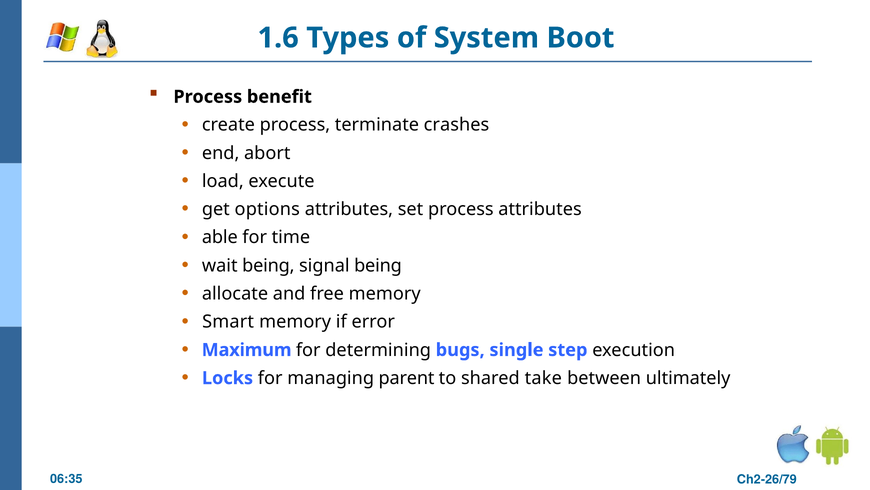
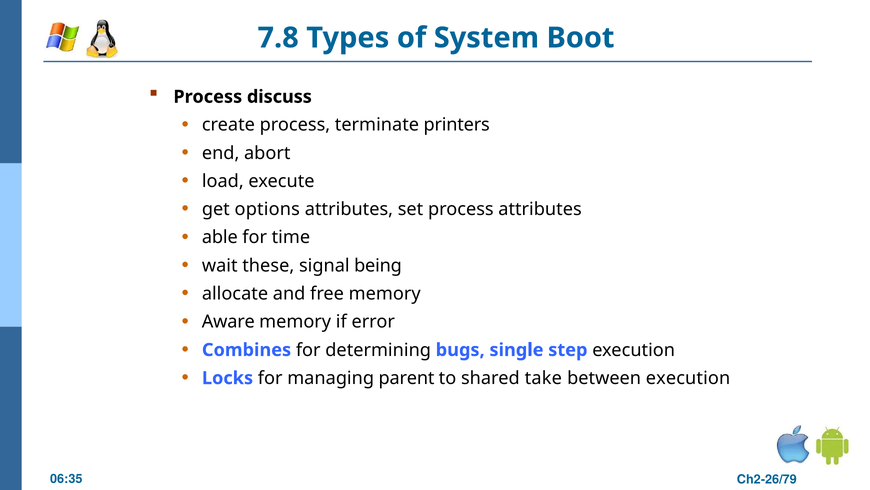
1.6: 1.6 -> 7.8 (278, 38)
benefit: benefit -> discuss (279, 97)
crashes: crashes -> printers (457, 125)
wait being: being -> these (268, 265)
Smart: Smart -> Aware (228, 321)
Maximum: Maximum -> Combines (247, 350)
between ultimately: ultimately -> execution (688, 378)
